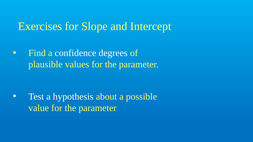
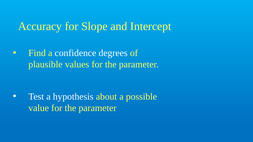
Exercises: Exercises -> Accuracy (40, 26)
